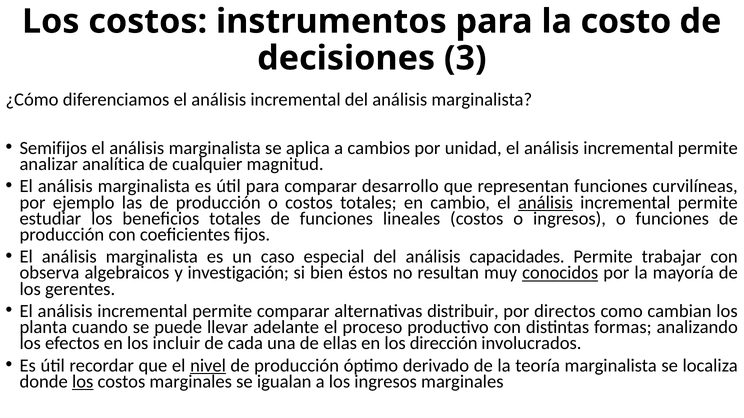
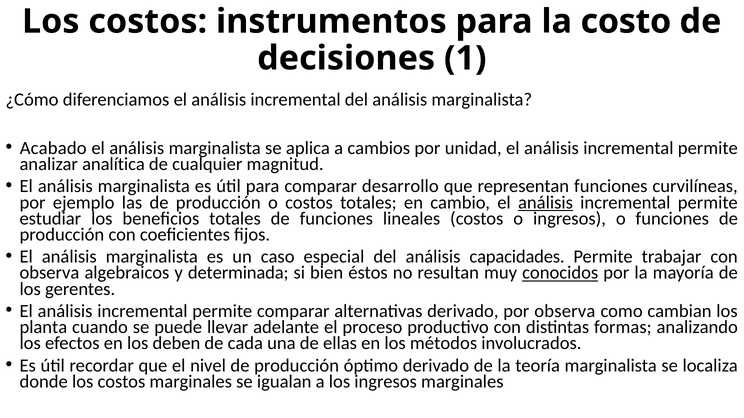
3: 3 -> 1 (465, 58)
Semifijos: Semifijos -> Acabado (53, 148)
investigación: investigación -> determinada (238, 273)
alternativas distribuir: distribuir -> derivado (463, 312)
por directos: directos -> observa (565, 312)
incluir: incluir -> deben (176, 344)
dirección: dirección -> métodos (444, 344)
nivel underline: present -> none (208, 366)
los underline: present -> none (83, 382)
